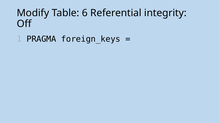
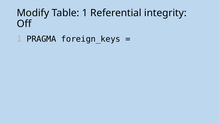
Table 6: 6 -> 1 (85, 13)
